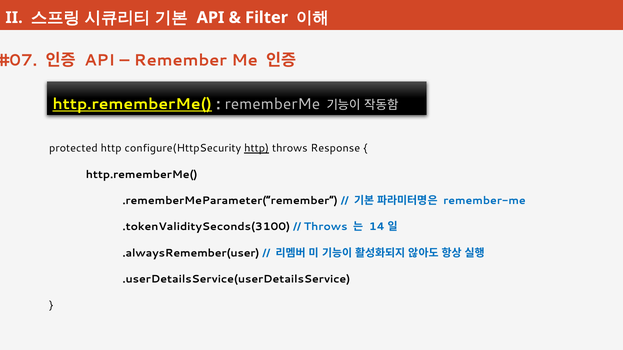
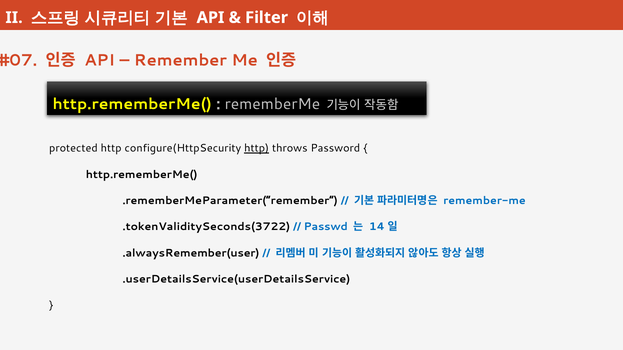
http.rememberMe( underline: present -> none (132, 104)
Response: Response -> Password (335, 149)
.tokenValiditySeconds(3100: .tokenValiditySeconds(3100 -> .tokenValiditySeconds(3722 (206, 227)
Throws: Throws -> Passwd (326, 227)
